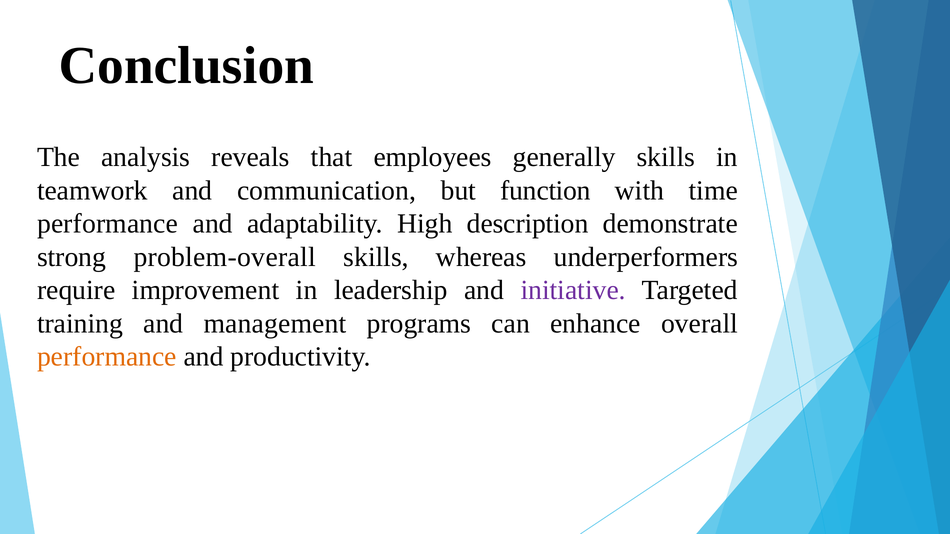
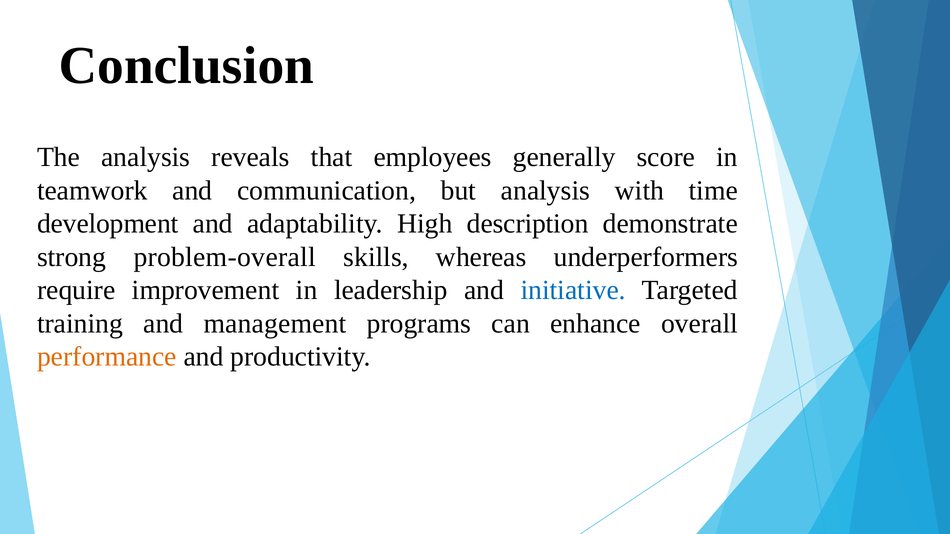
generally skills: skills -> score (666, 157)
but function: function -> analysis (545, 191)
performance: performance -> development (108, 224)
initiative colour: purple -> blue (573, 290)
